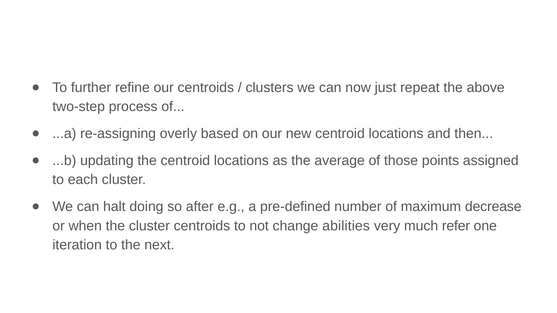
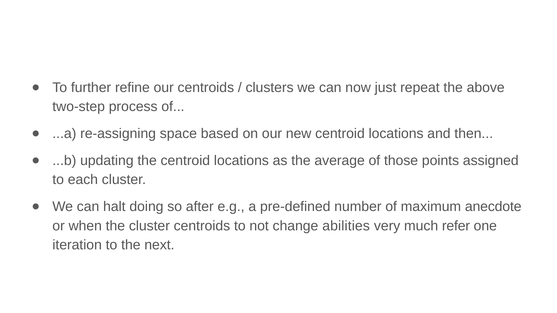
overly: overly -> space (178, 134)
decrease: decrease -> anecdote (493, 207)
